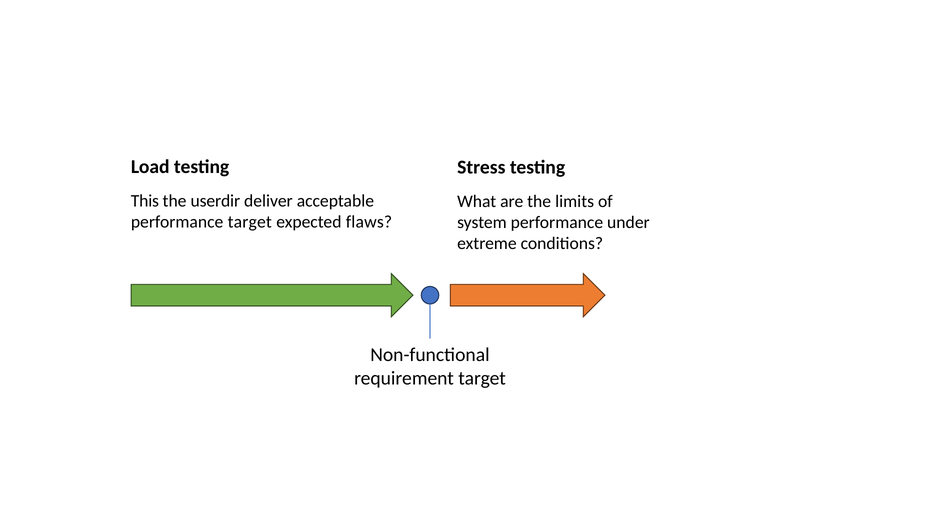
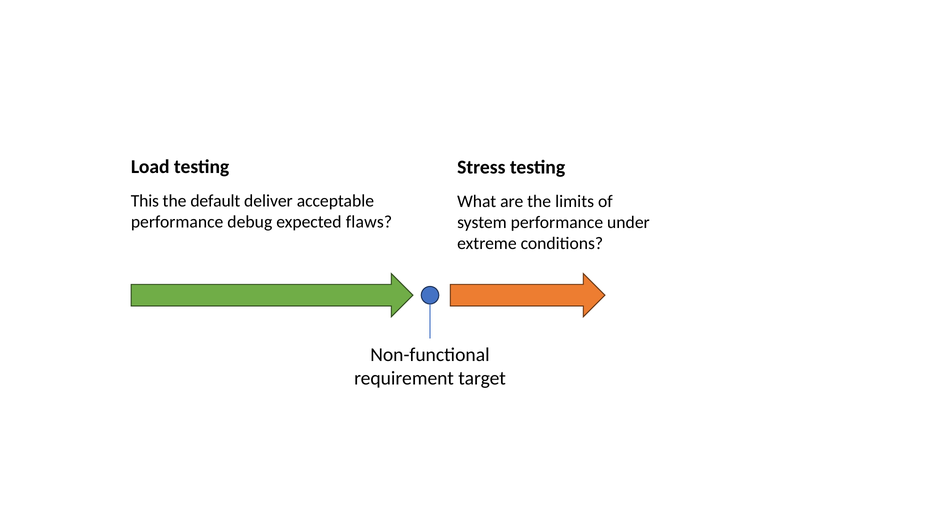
userdir: userdir -> default (215, 201)
performance target: target -> debug (250, 222)
